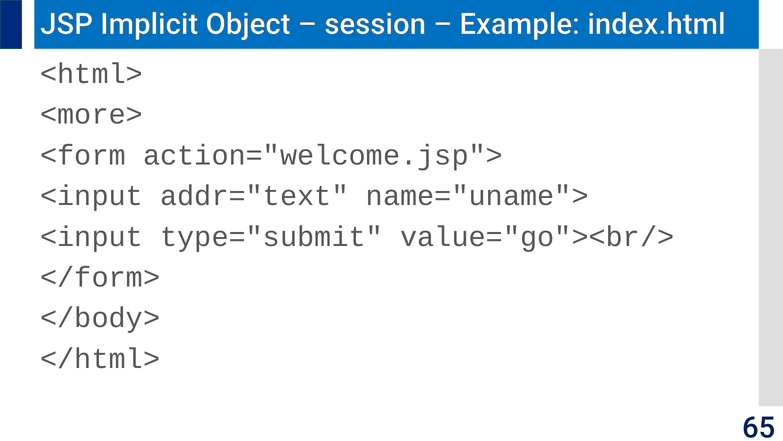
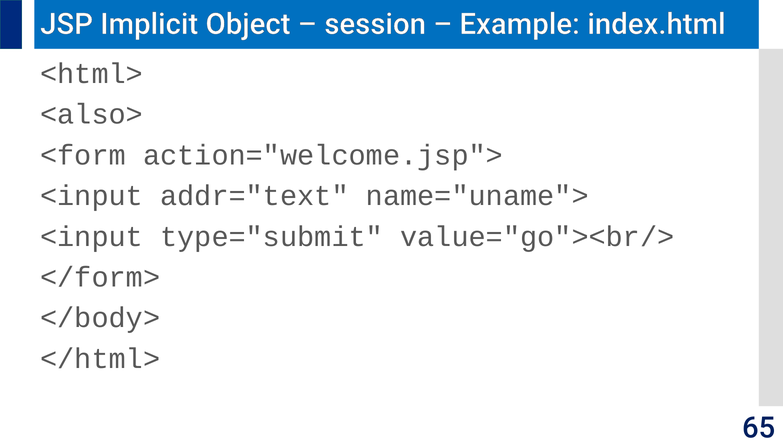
<more>: <more> -> <also> (92, 114)
